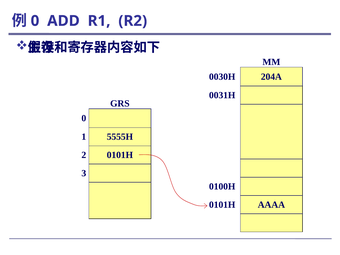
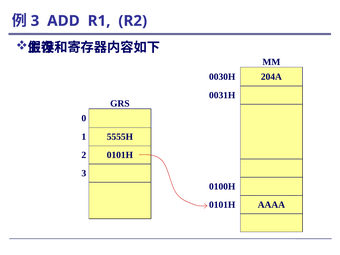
0: 0 -> 3 (35, 21)
